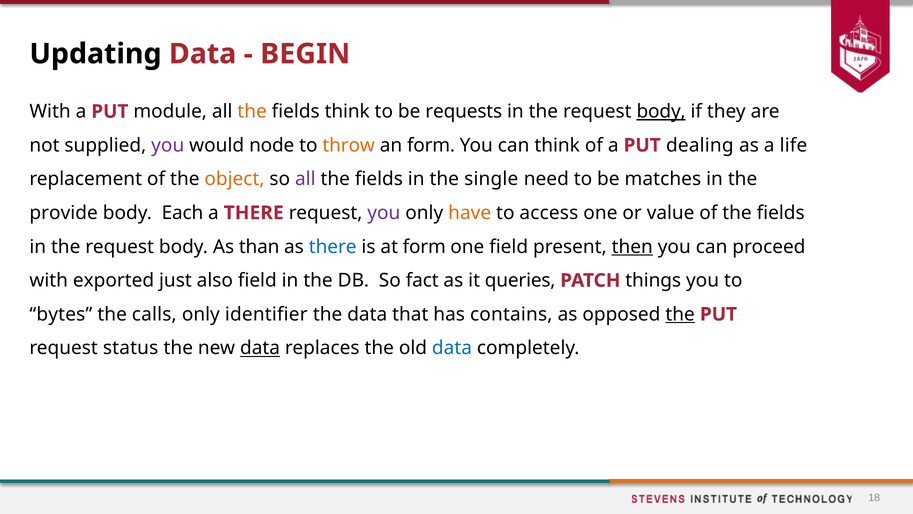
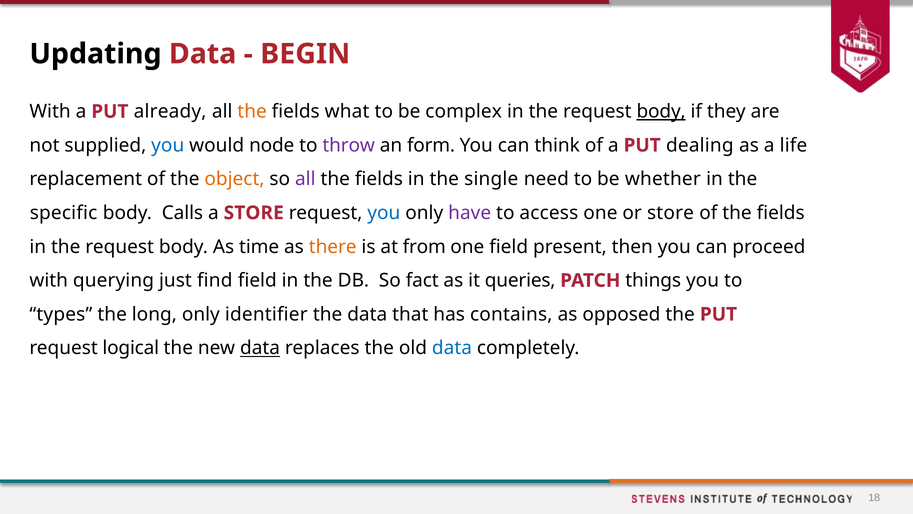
module: module -> already (170, 111)
fields think: think -> what (347, 111)
requests: requests -> complex (464, 111)
you colour: purple -> blue (168, 145)
throw colour: orange -> purple (349, 145)
matches: matches -> whether (663, 179)
provide: provide -> specific (64, 213)
Each: Each -> Calls (182, 213)
a THERE: THERE -> STORE (254, 213)
you colour: purple -> blue (384, 213)
have colour: orange -> purple (470, 213)
or value: value -> store (670, 213)
than: than -> time (259, 247)
there colour: blue -> orange (333, 247)
at form: form -> from (424, 247)
then underline: present -> none (632, 247)
exported: exported -> querying (113, 280)
also: also -> find (215, 280)
bytes: bytes -> types (61, 314)
calls: calls -> long (154, 314)
the underline: present -> none (680, 314)
status: status -> logical (131, 348)
